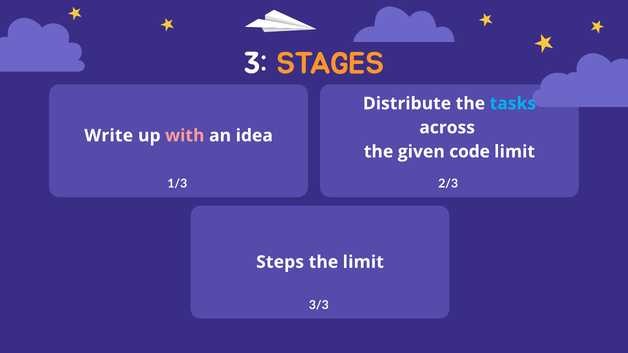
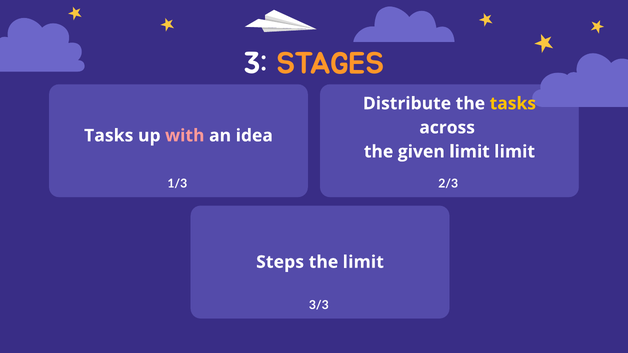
tasks colour: light blue -> yellow (513, 104)
Write: Write -> Tasks (109, 136)
given code: code -> limit (470, 152)
